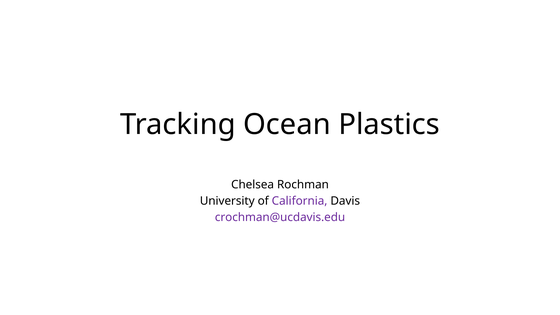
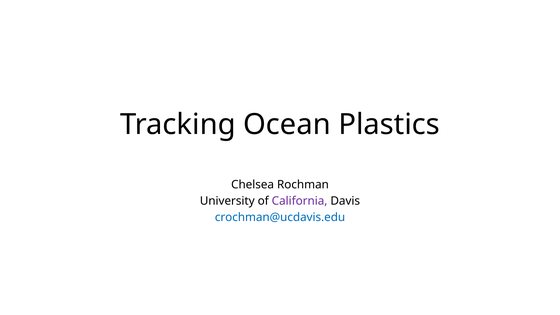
crochman@ucdavis.edu colour: purple -> blue (280, 217)
